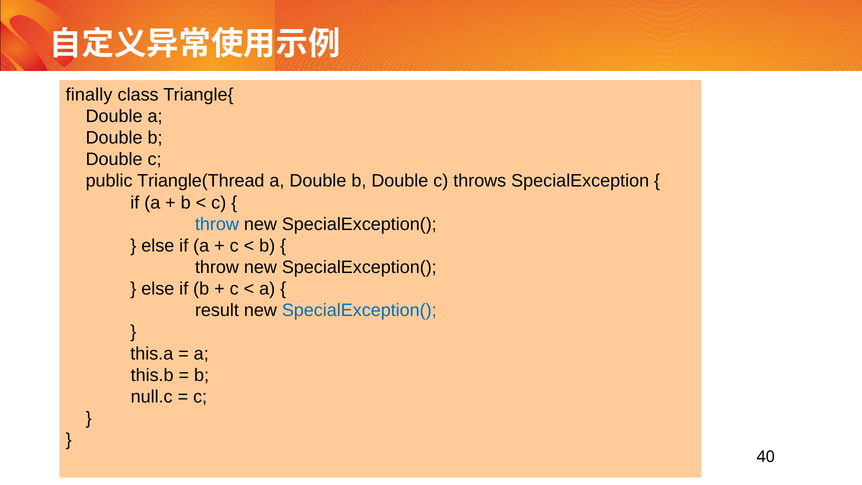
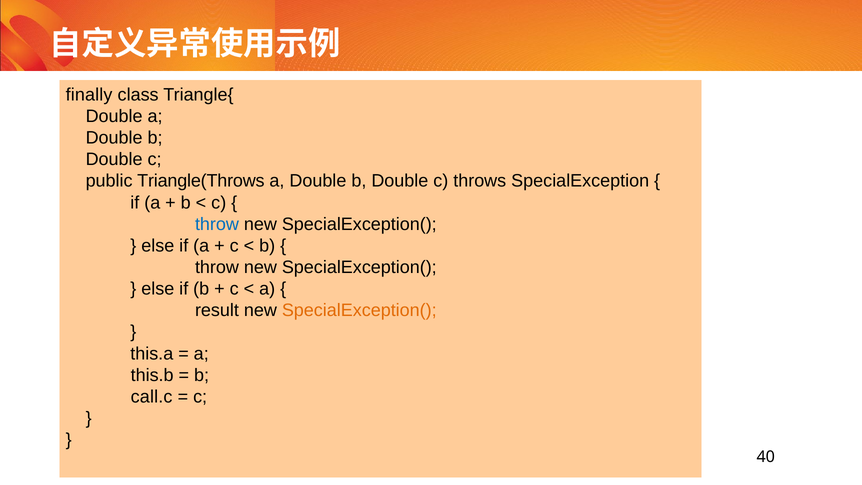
Triangle(Thread: Triangle(Thread -> Triangle(Throws (201, 181)
SpecialException( colour: blue -> orange (359, 310)
null.c: null.c -> call.c (152, 397)
